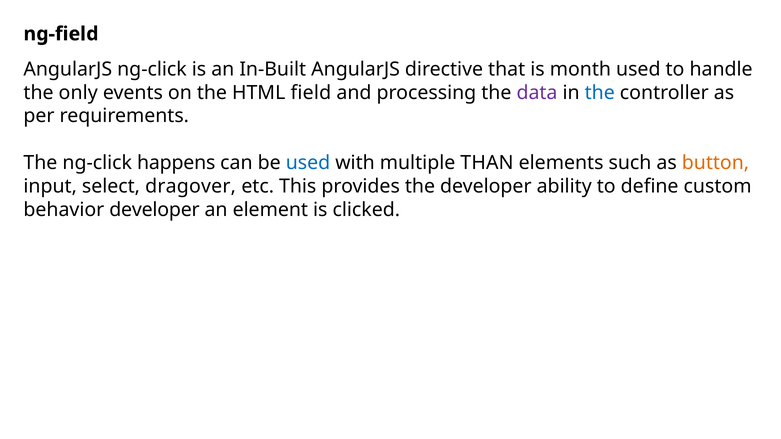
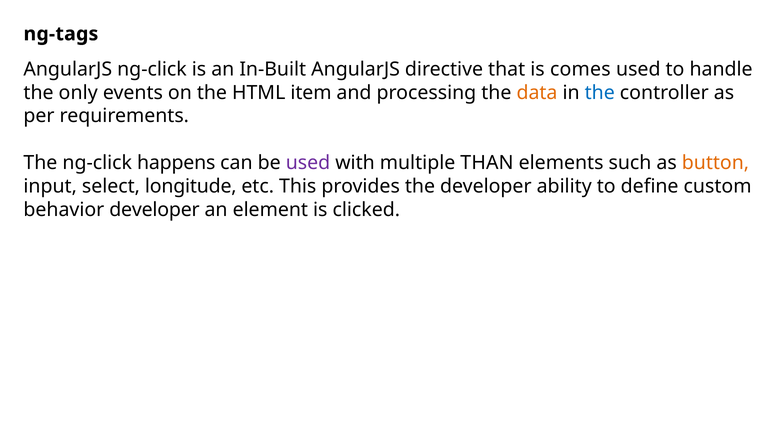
ng-field: ng-field -> ng-tags (61, 34)
month: month -> comes (580, 69)
field: field -> item (311, 93)
data colour: purple -> orange (537, 93)
used colour: blue -> purple (308, 163)
dragover: dragover -> longitude (191, 186)
